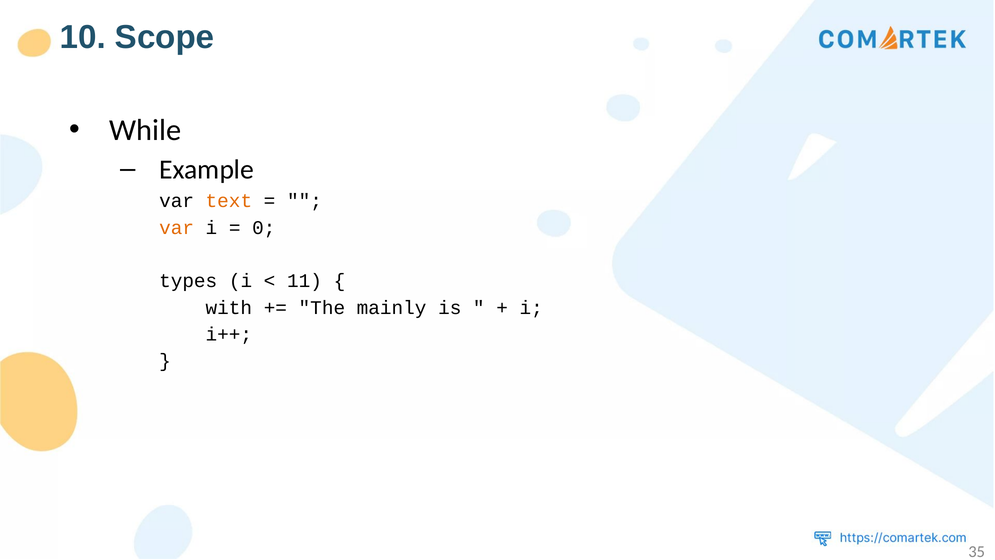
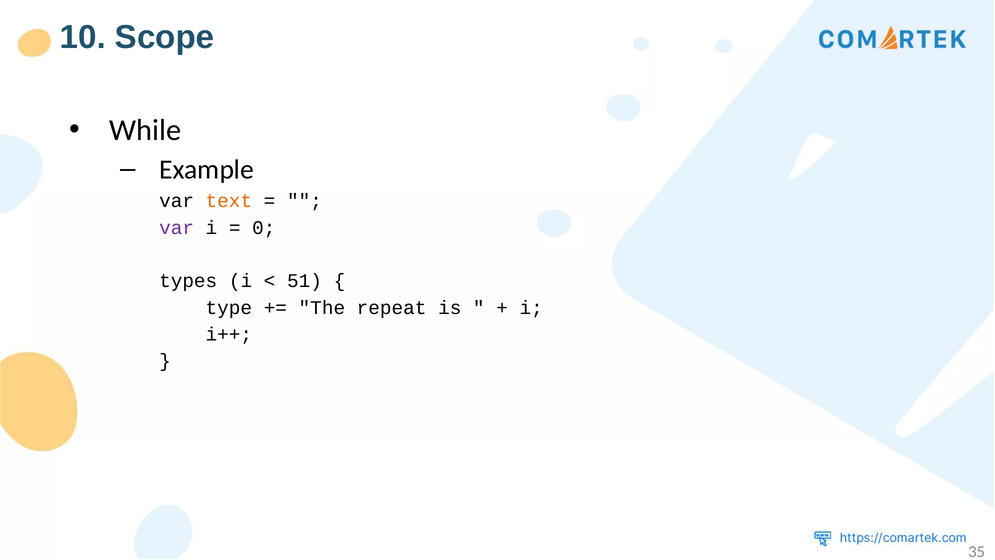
var colour: orange -> purple (177, 228)
11: 11 -> 51 (305, 281)
with: with -> type (229, 308)
mainly: mainly -> repeat (392, 308)
